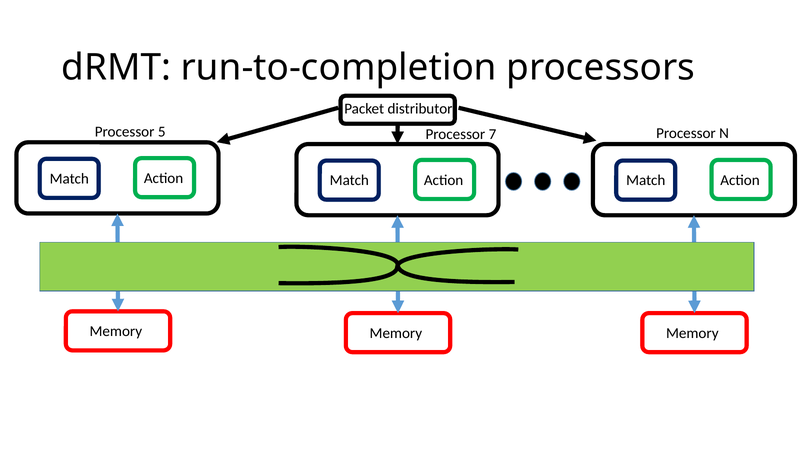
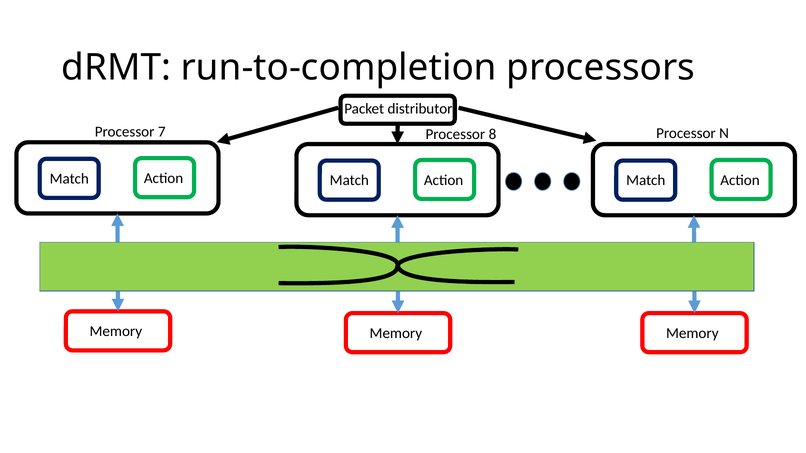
5: 5 -> 7 (162, 132)
7: 7 -> 8 (492, 134)
